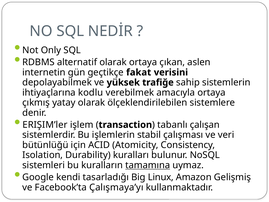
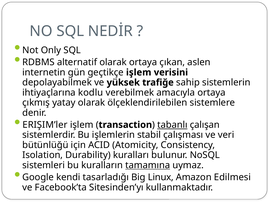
geçtikçe fakat: fakat -> işlem (139, 72)
tabanlı underline: none -> present (172, 125)
Gelişmiş: Gelişmiş -> Edilmesi (232, 177)
Çalışmaya’yı: Çalışmaya’yı -> Sitesinden’yı (116, 187)
